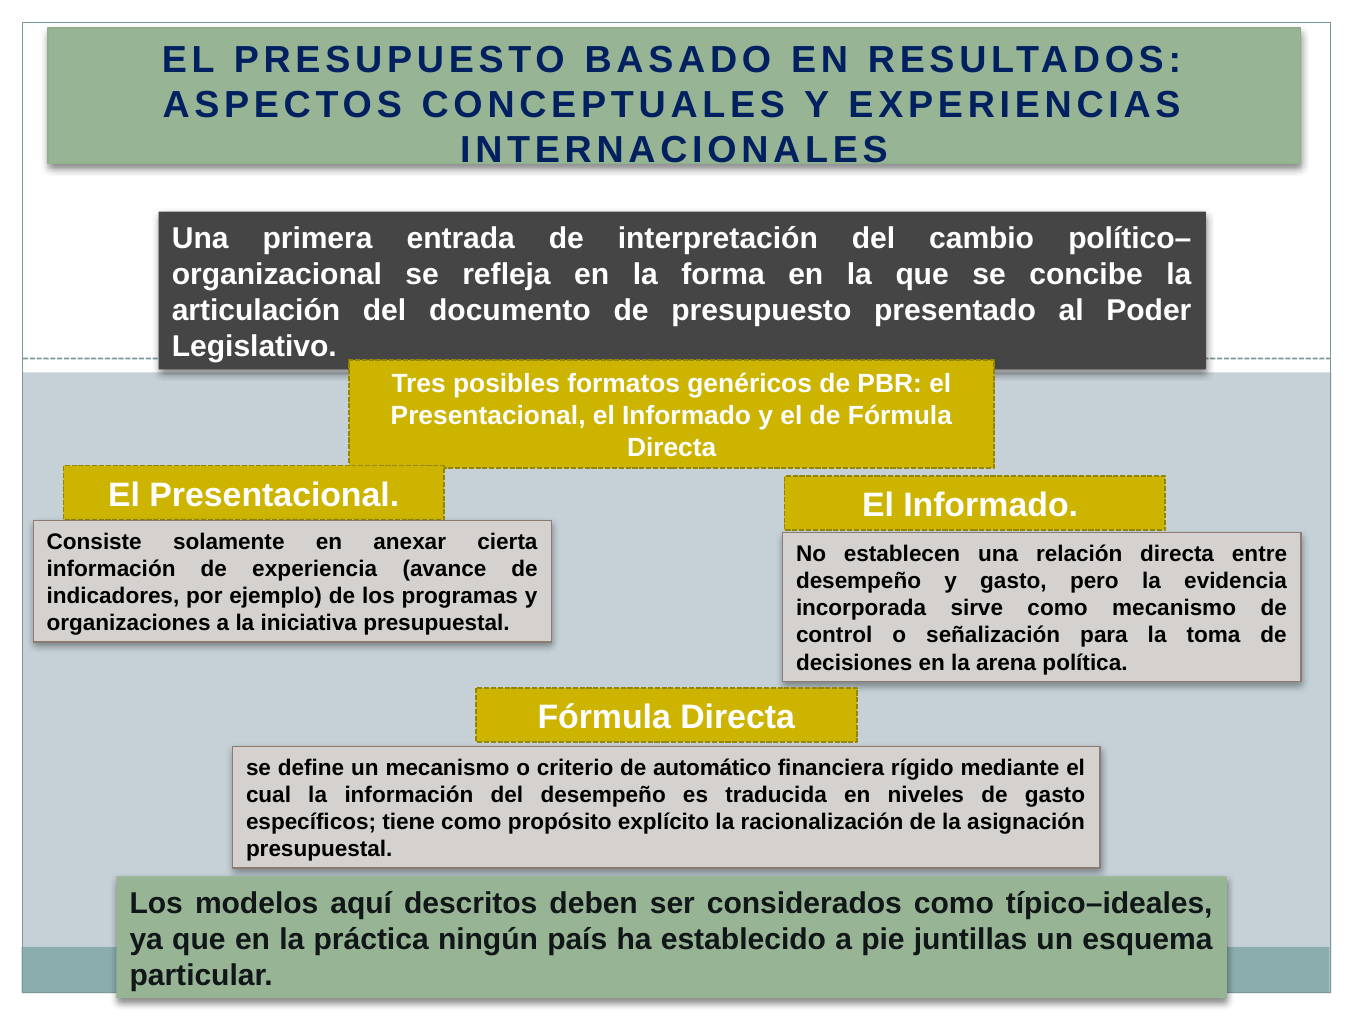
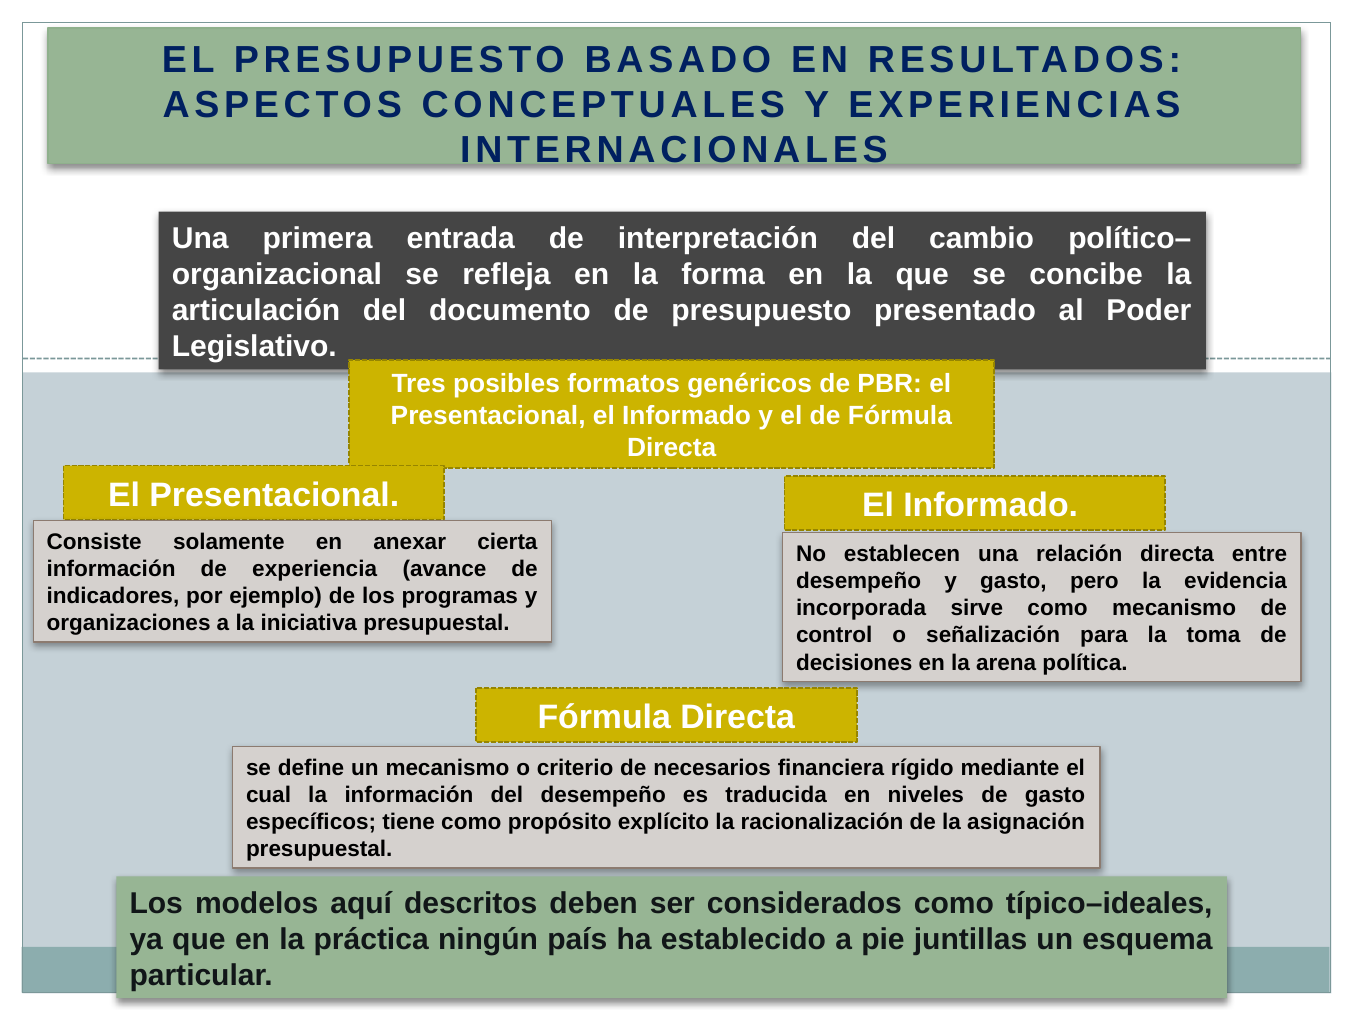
automático: automático -> necesarios (712, 768)
